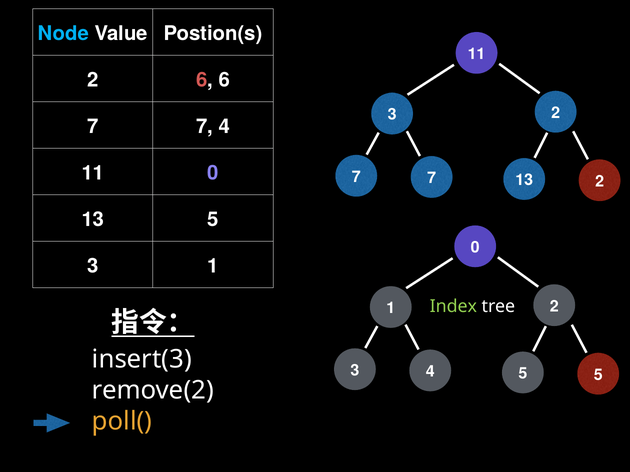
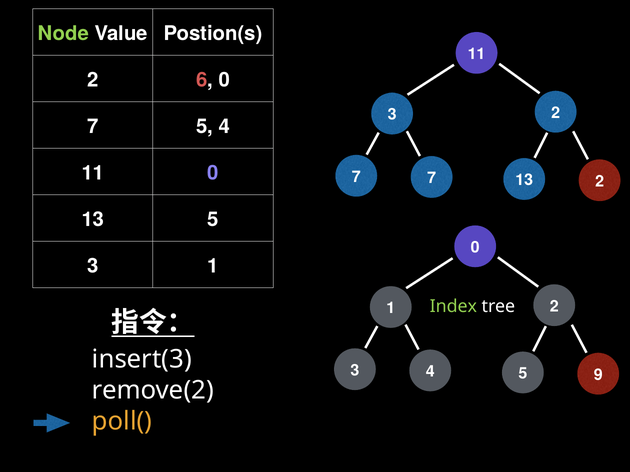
Node colour: light blue -> light green (63, 34)
6 6: 6 -> 0 (224, 80)
7 7: 7 -> 5 (205, 127)
3 5: 5 -> 9 (598, 375)
